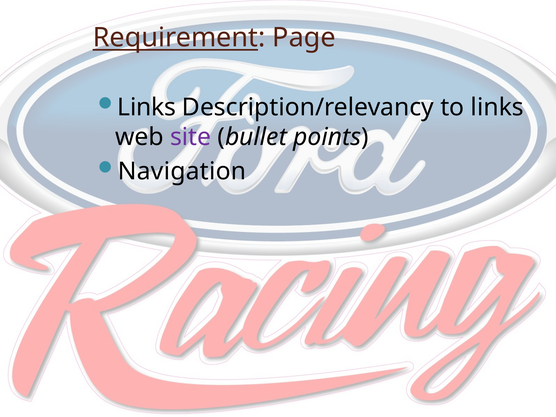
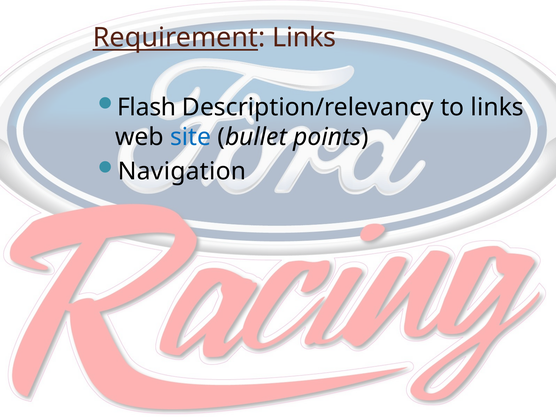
Requirement Page: Page -> Links (304, 38)
Links: Links -> Flash (147, 107)
site colour: purple -> blue (191, 137)
